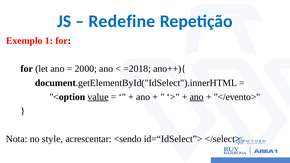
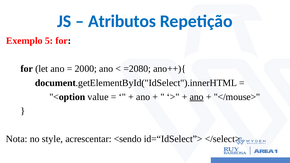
Redefine: Redefine -> Atributos (122, 21)
1: 1 -> 5 (49, 41)
=2018: =2018 -> =2080 (137, 69)
value underline: present -> none (98, 97)
</evento>: </evento> -> </mouse> (237, 97)
